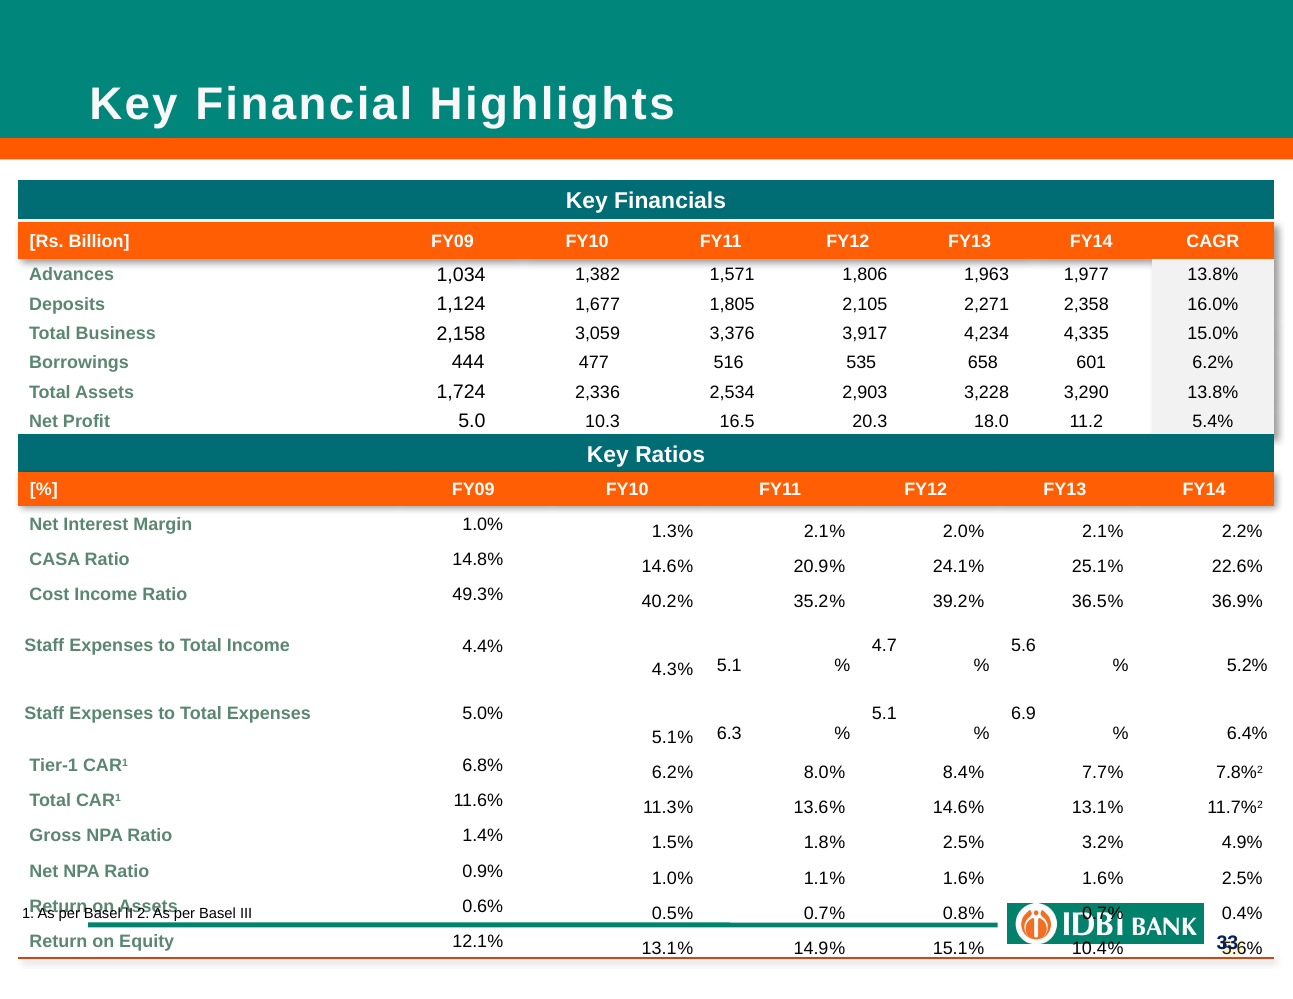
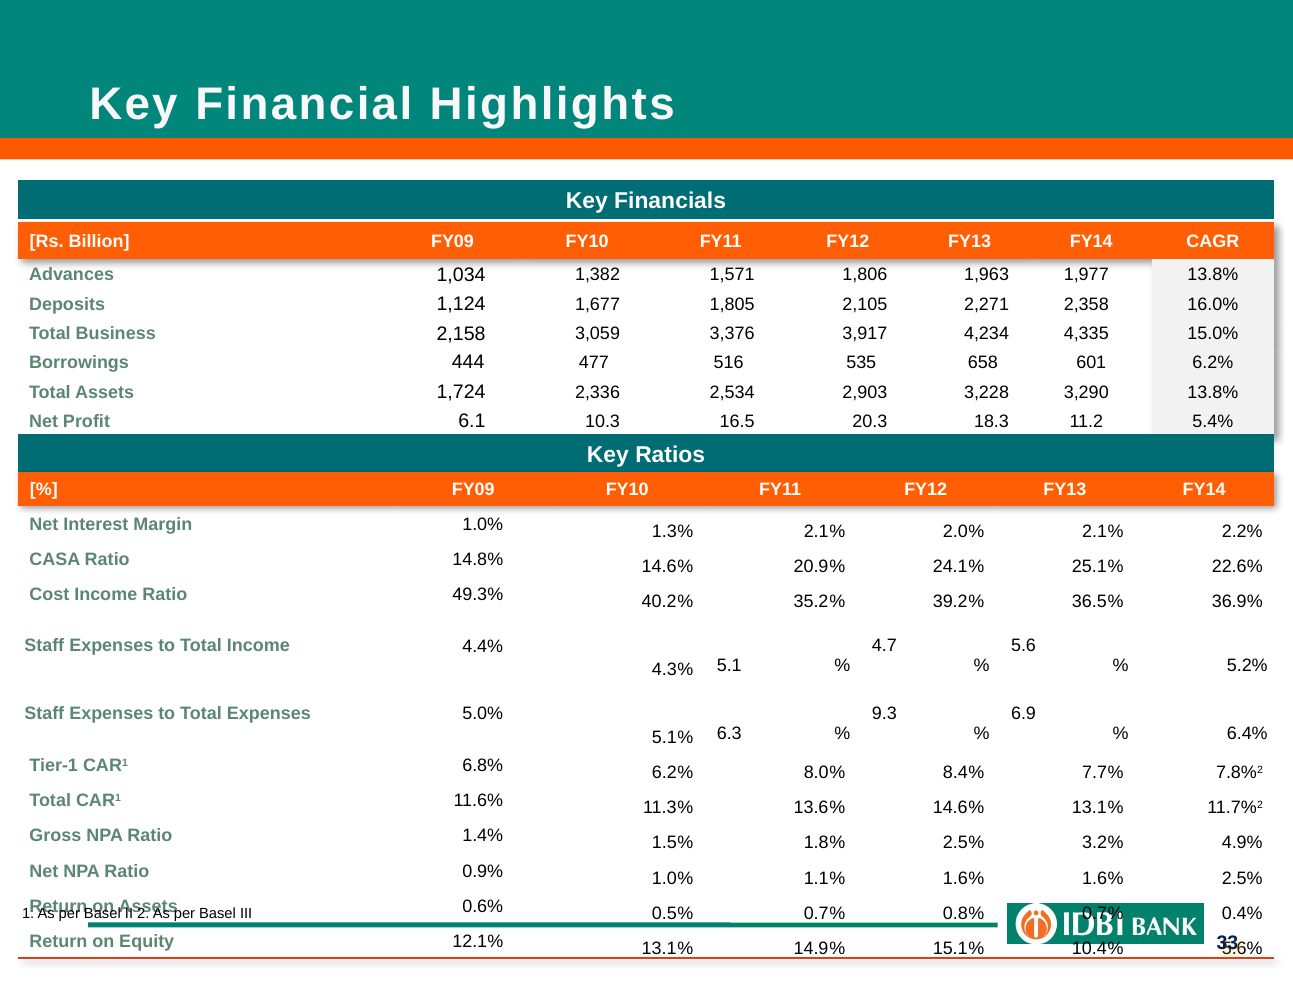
5.0: 5.0 -> 6.1 (472, 421)
18.0: 18.0 -> 18.3 (991, 421)
5.1: 5.1 -> 9.3 (884, 714)
